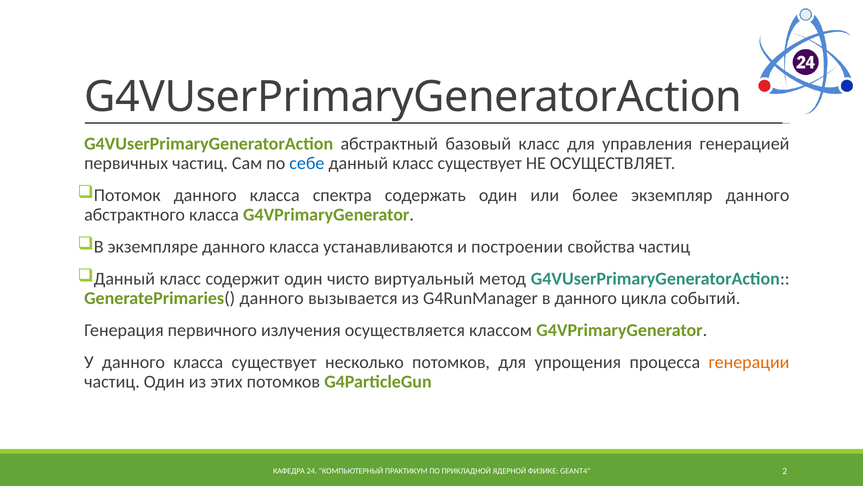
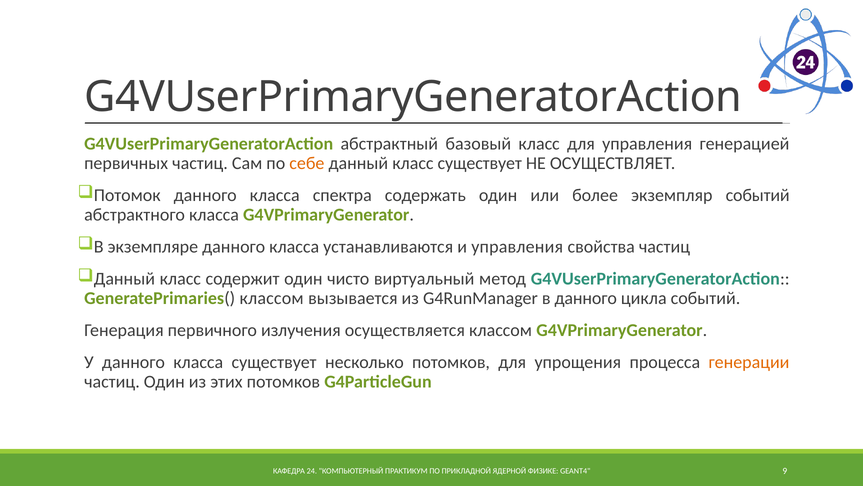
себе colour: blue -> orange (307, 163)
экземпляр данного: данного -> событий (758, 195)
и построении: построении -> управления (517, 246)
GeneratePrimaries( данного: данного -> классом (272, 298)
2: 2 -> 9 (785, 471)
